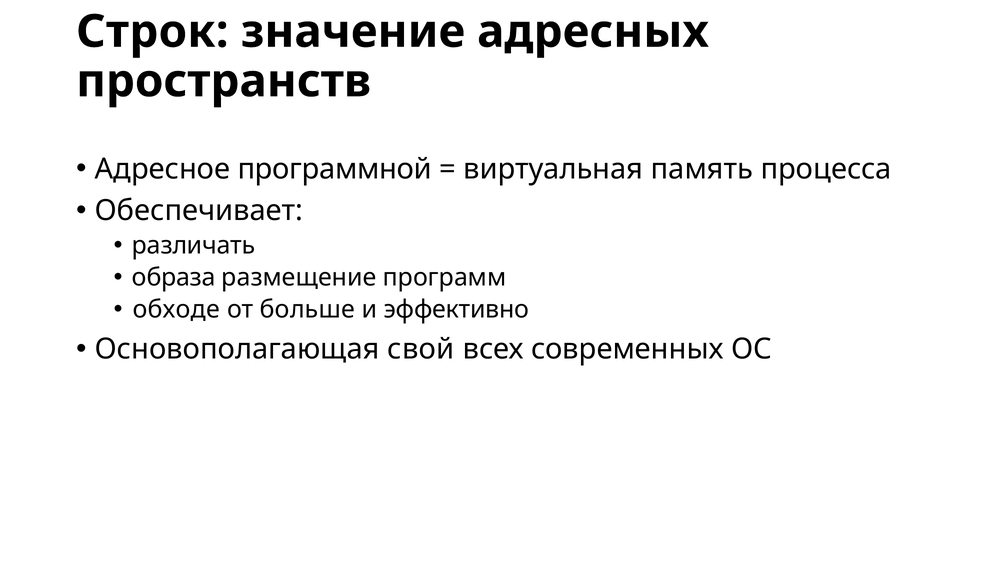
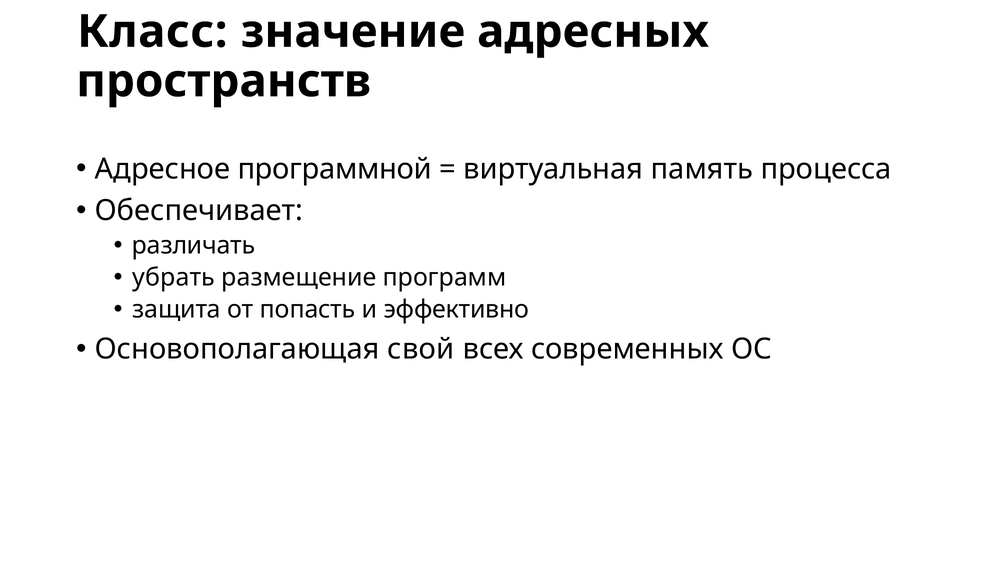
Строк: Строк -> Класс (152, 32)
образа: образа -> убрать (174, 277)
обходе: обходе -> защита (177, 310)
больше: больше -> попасть (308, 310)
